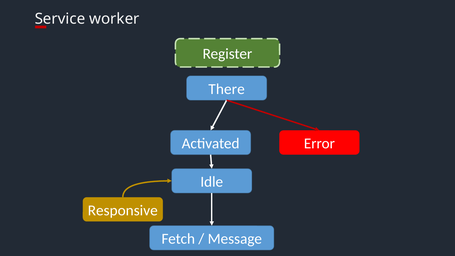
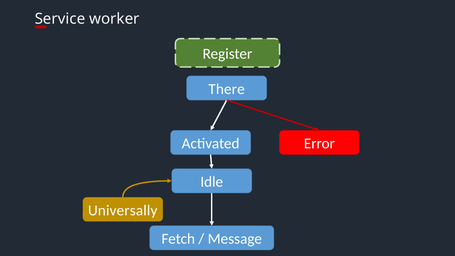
Responsive: Responsive -> Universally (123, 210)
